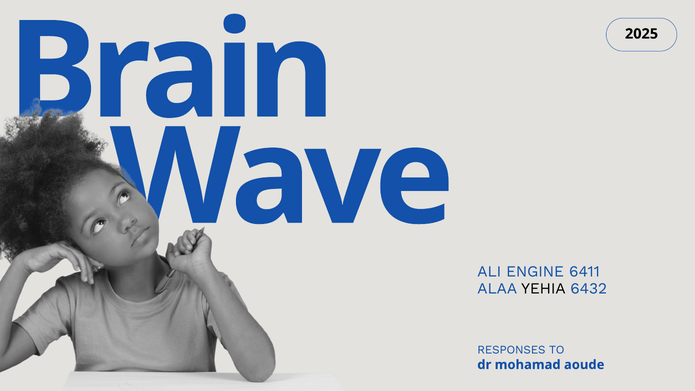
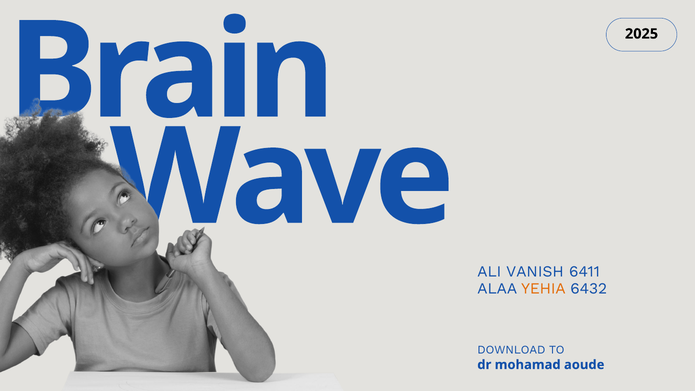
ENGINE: ENGINE -> VANISH (535, 272)
YEHIA colour: black -> orange (543, 289)
RESPONSES: RESPONSES -> DOWNLOAD (511, 350)
